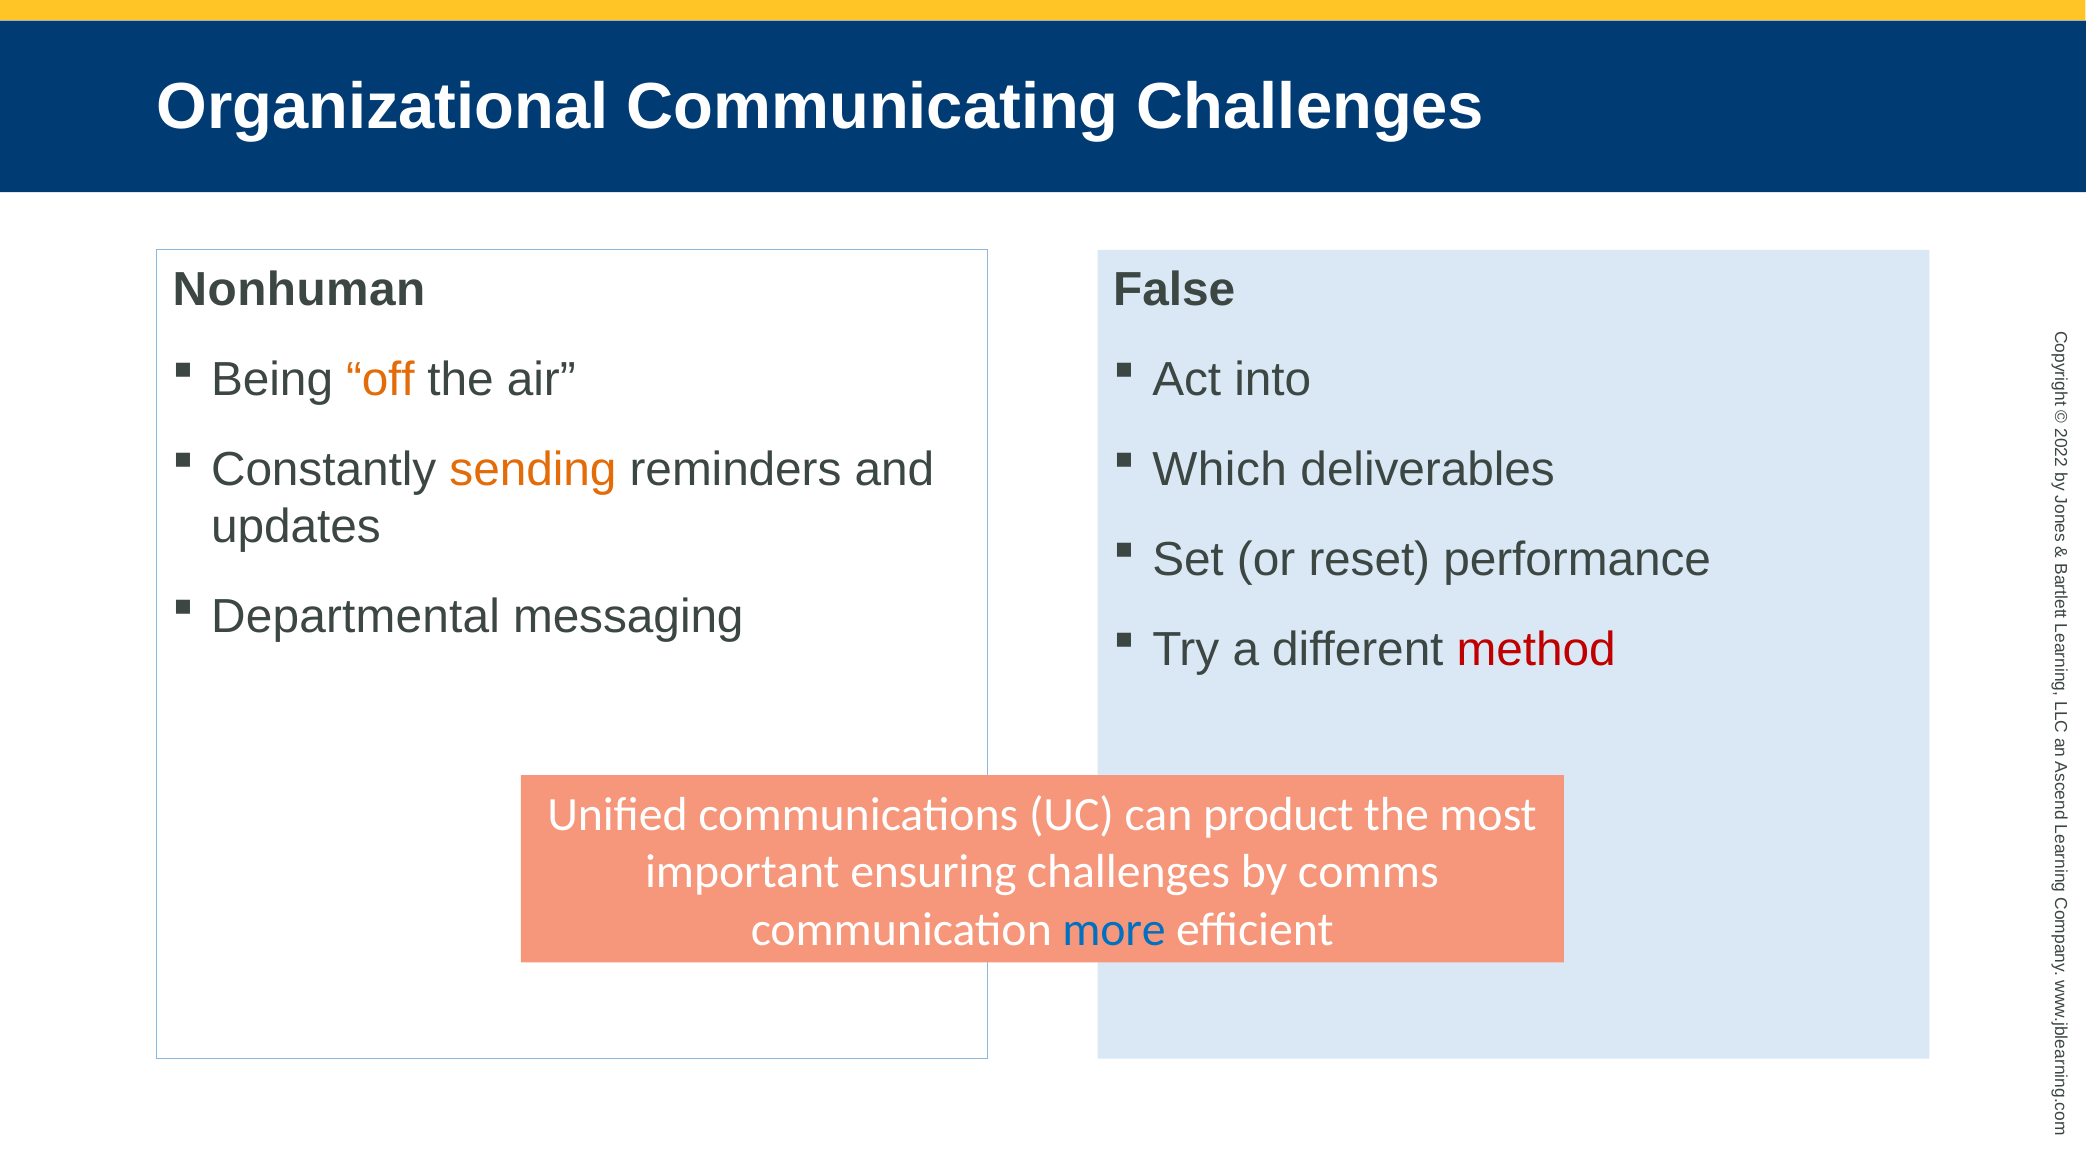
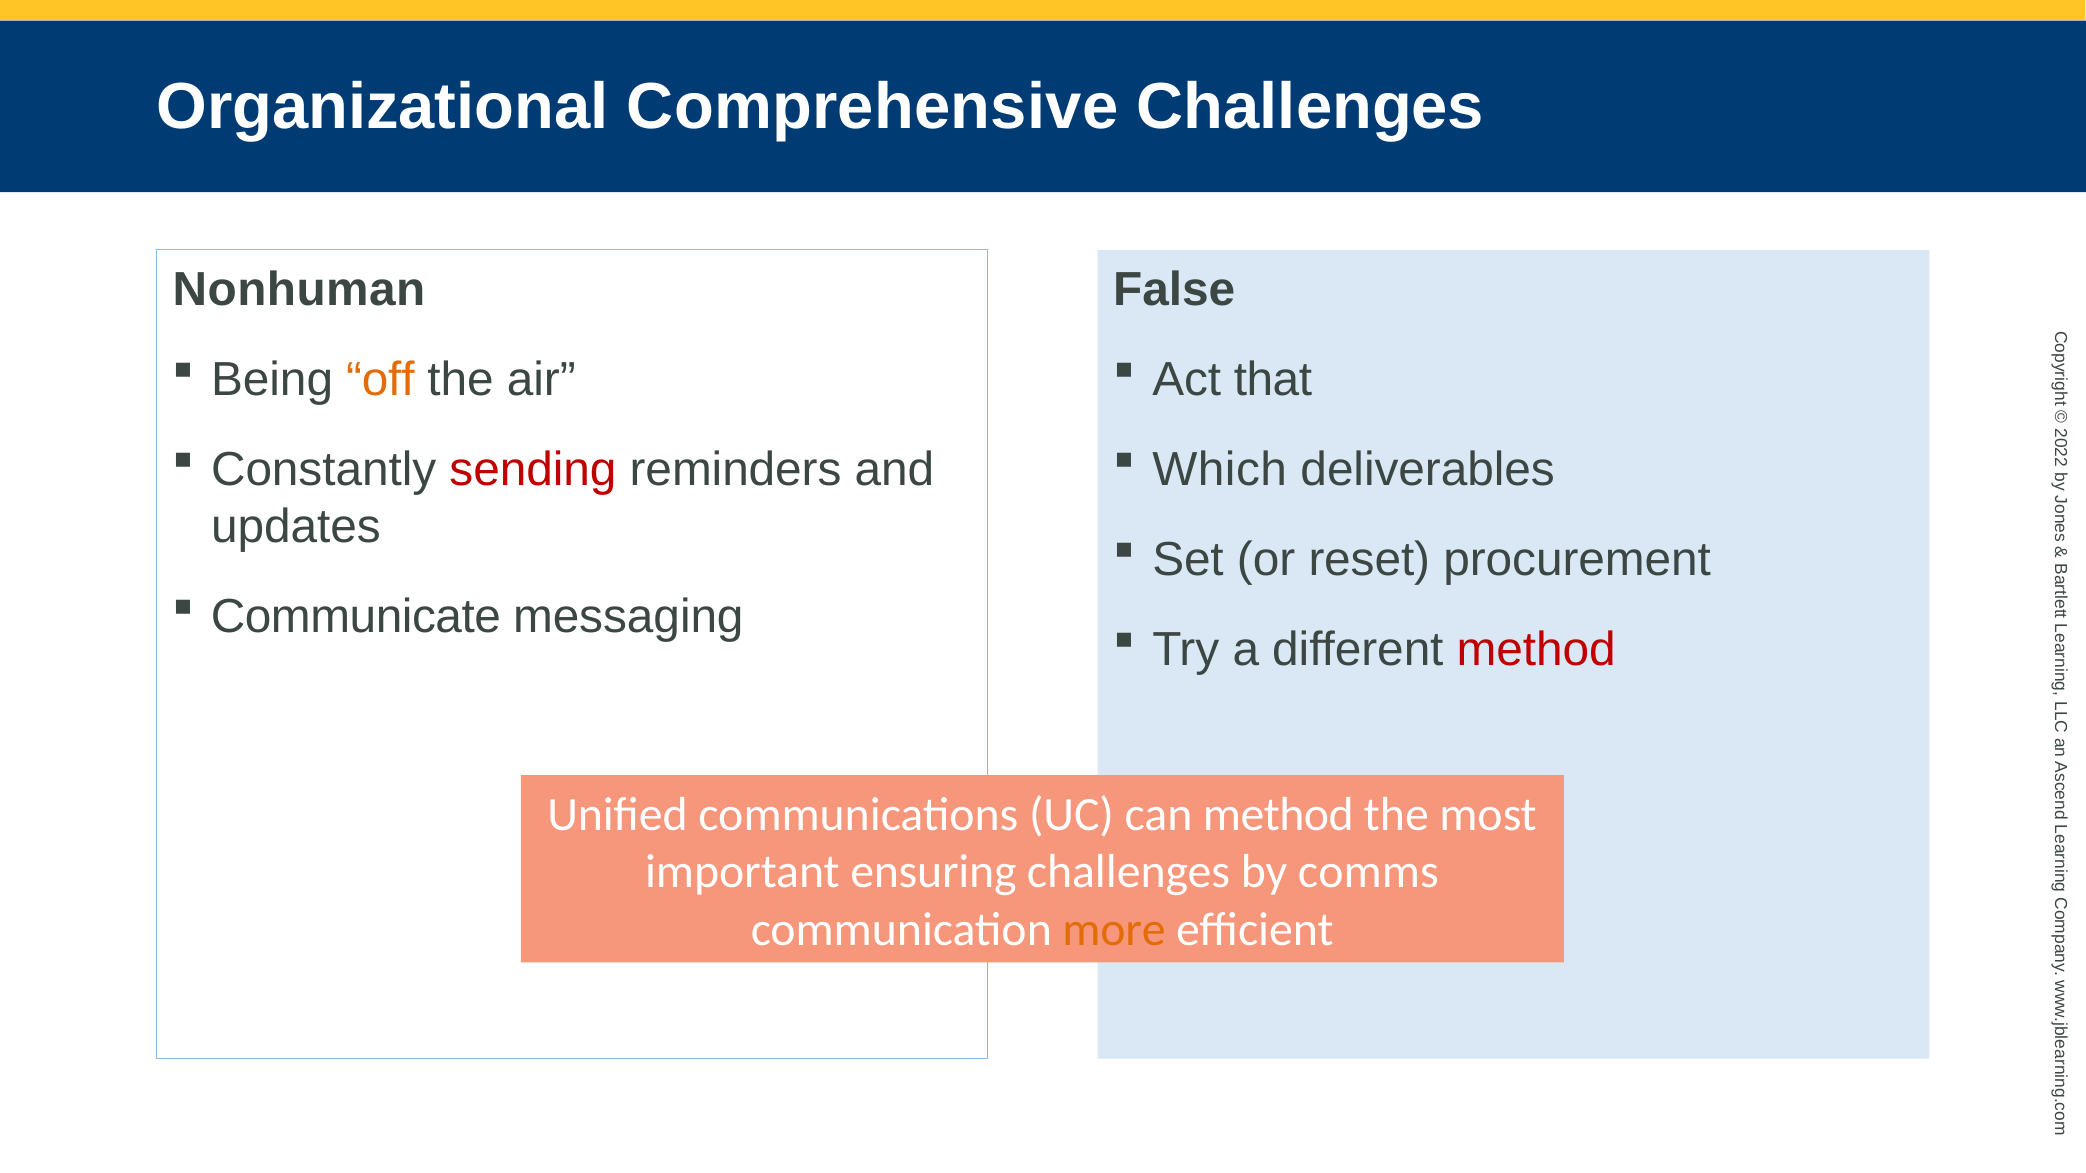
Communicating: Communicating -> Comprehensive (873, 107)
into: into -> that (1273, 380)
sending colour: orange -> red (533, 470)
performance: performance -> procurement (1577, 560)
Departmental: Departmental -> Communicate (356, 617)
can product: product -> method (1278, 815)
more colour: blue -> orange (1114, 930)
